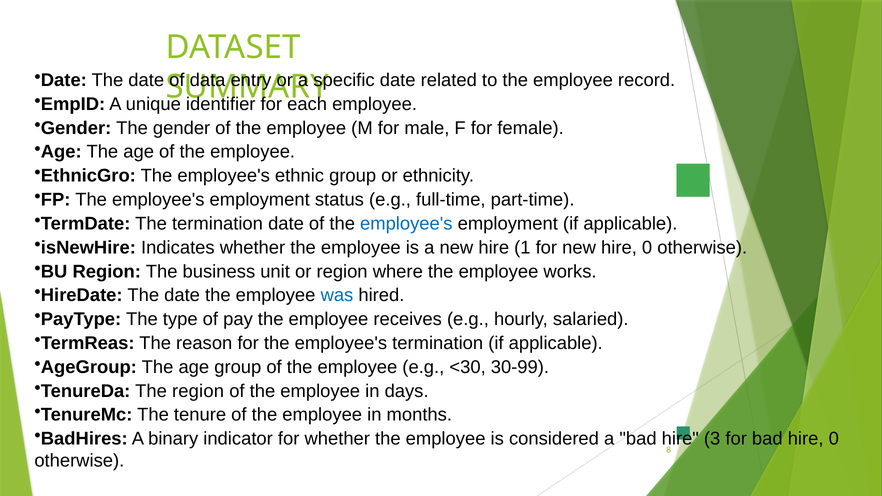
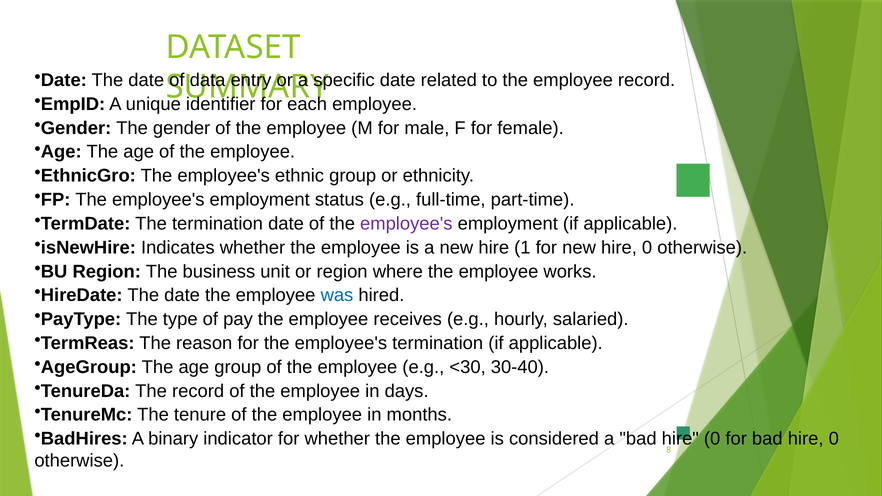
employee's colour: blue -> purple (406, 224)
30-99: 30-99 -> 30-40 (520, 367)
The region: region -> record (198, 391)
a bad hire 3: 3 -> 0 (712, 439)
